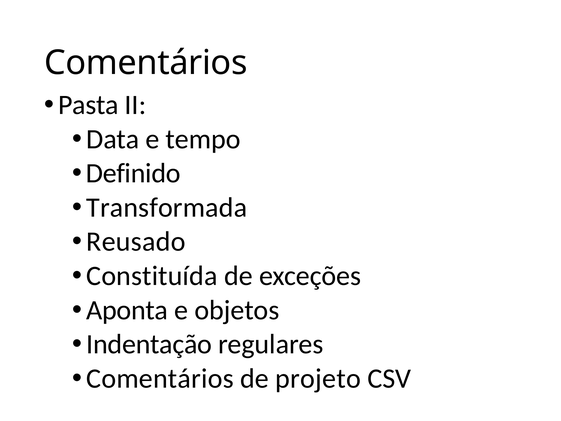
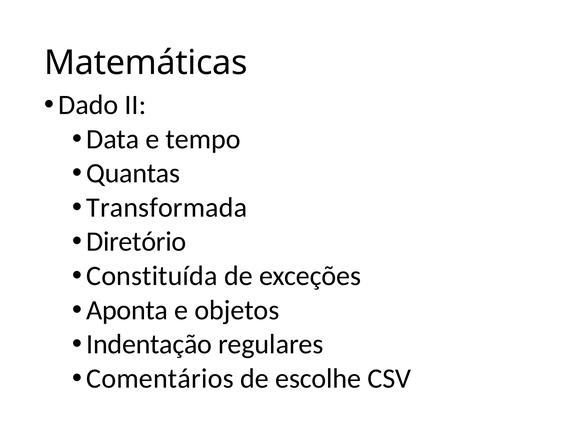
Comentários: Comentários -> Matemáticas (146, 63)
Pasta: Pasta -> Dado (88, 105)
Definido: Definido -> Quantas (133, 173)
Reusado: Reusado -> Diretório (136, 242)
projeto: projeto -> escolhe (318, 378)
